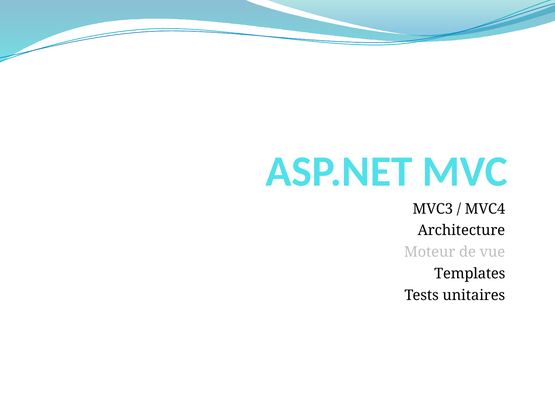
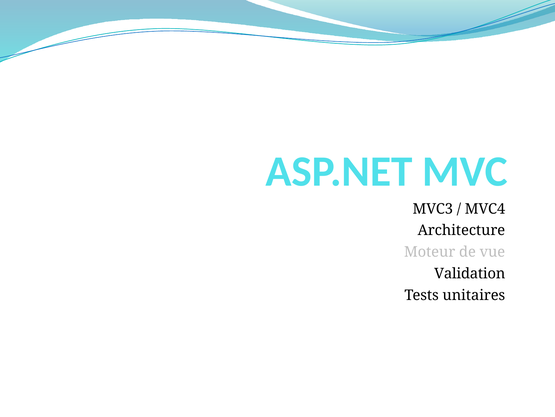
Templates: Templates -> Validation (470, 273)
